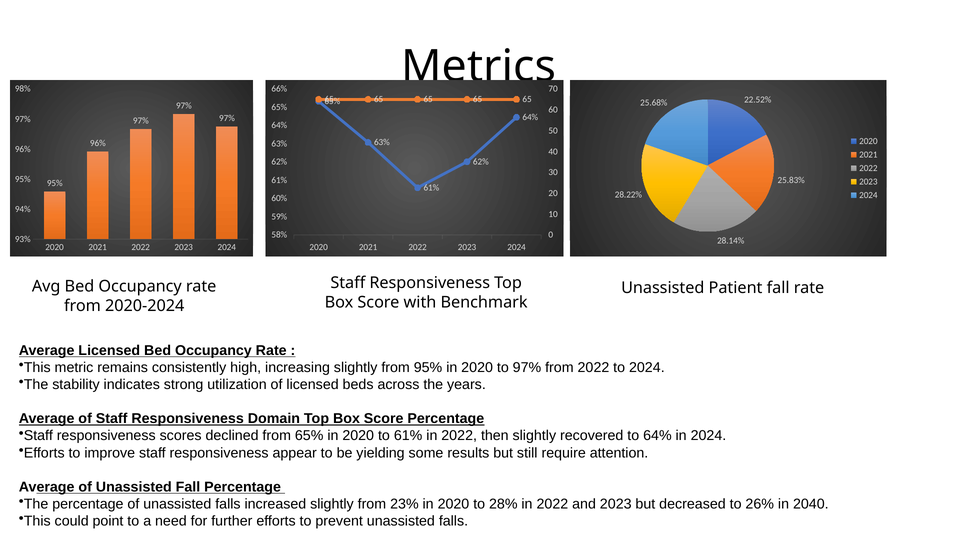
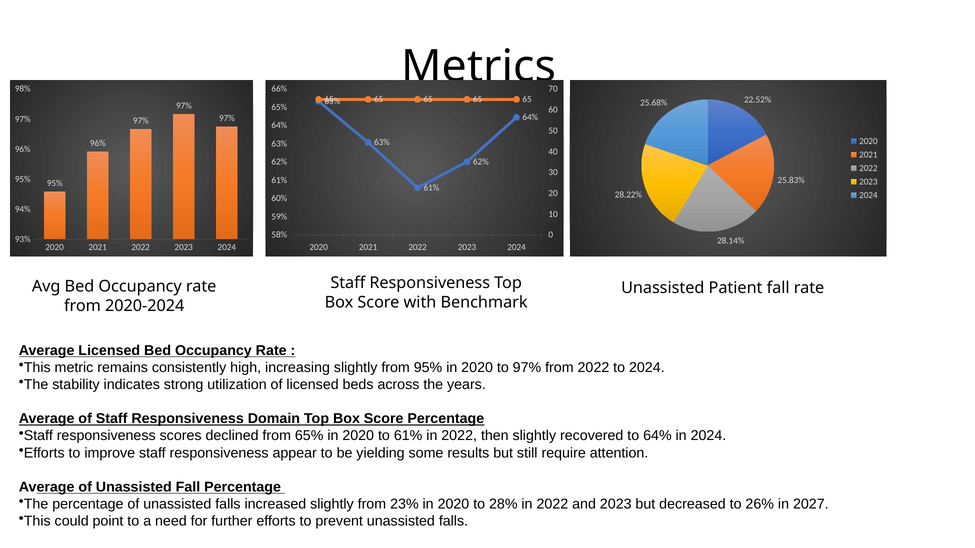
2040: 2040 -> 2027 (811, 504)
